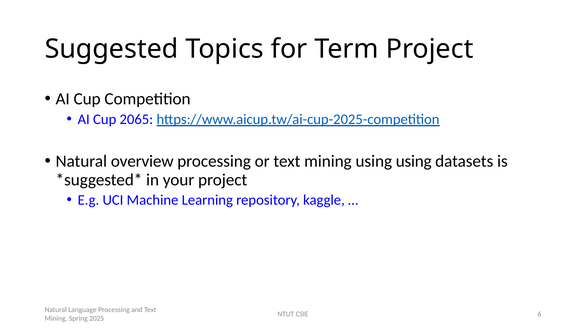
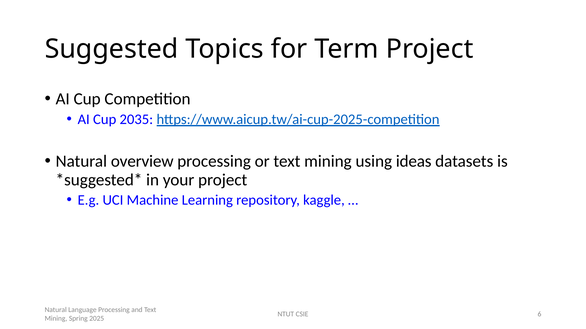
2065: 2065 -> 2035 (136, 119)
using using: using -> ideas (414, 162)
